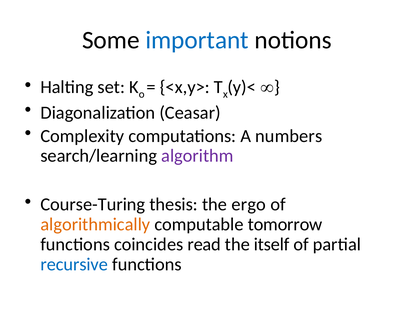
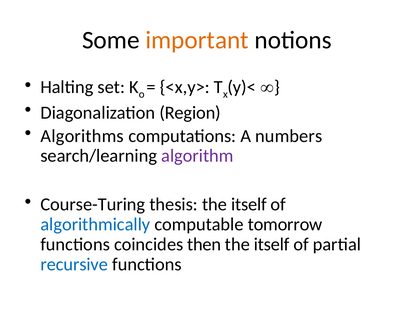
important colour: blue -> orange (197, 40)
Ceasar: Ceasar -> Region (190, 113)
Complexity: Complexity -> Algorithms (82, 136)
thesis the ergo: ergo -> itself (249, 204)
algorithmically colour: orange -> blue (95, 224)
read: read -> then (204, 244)
